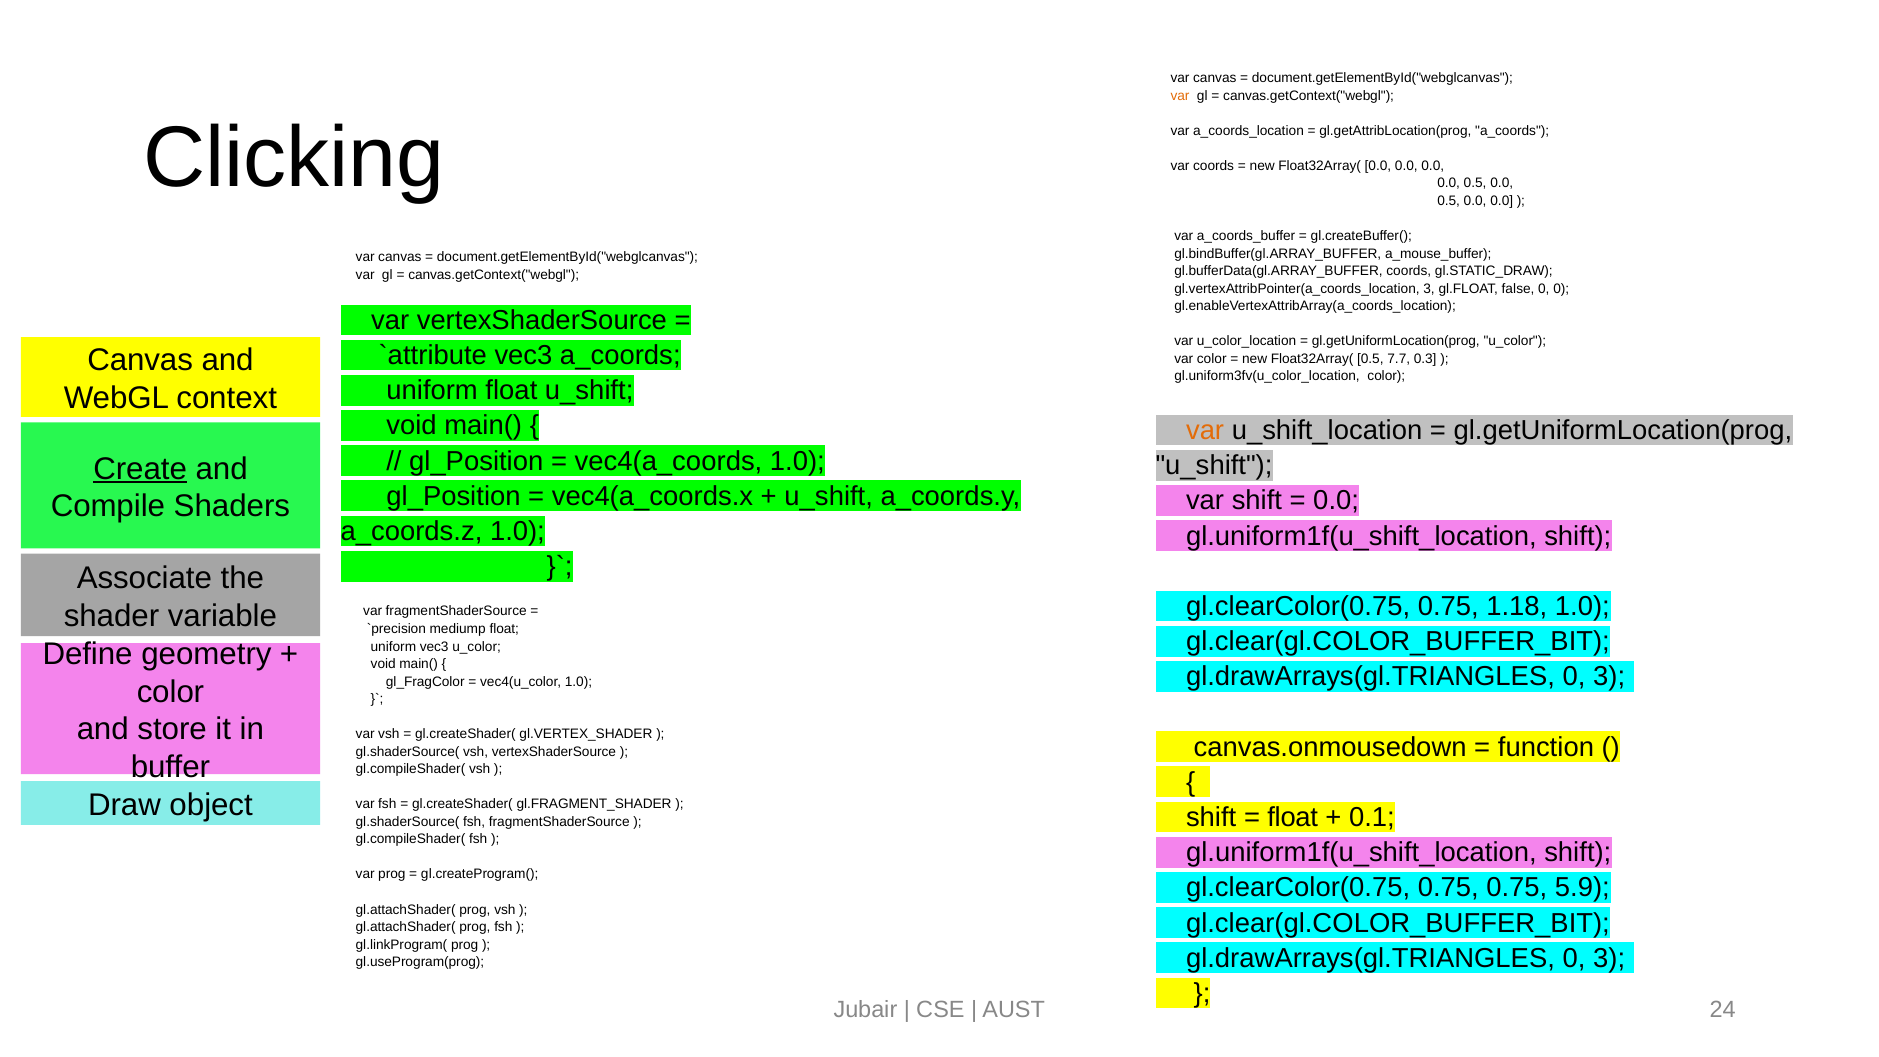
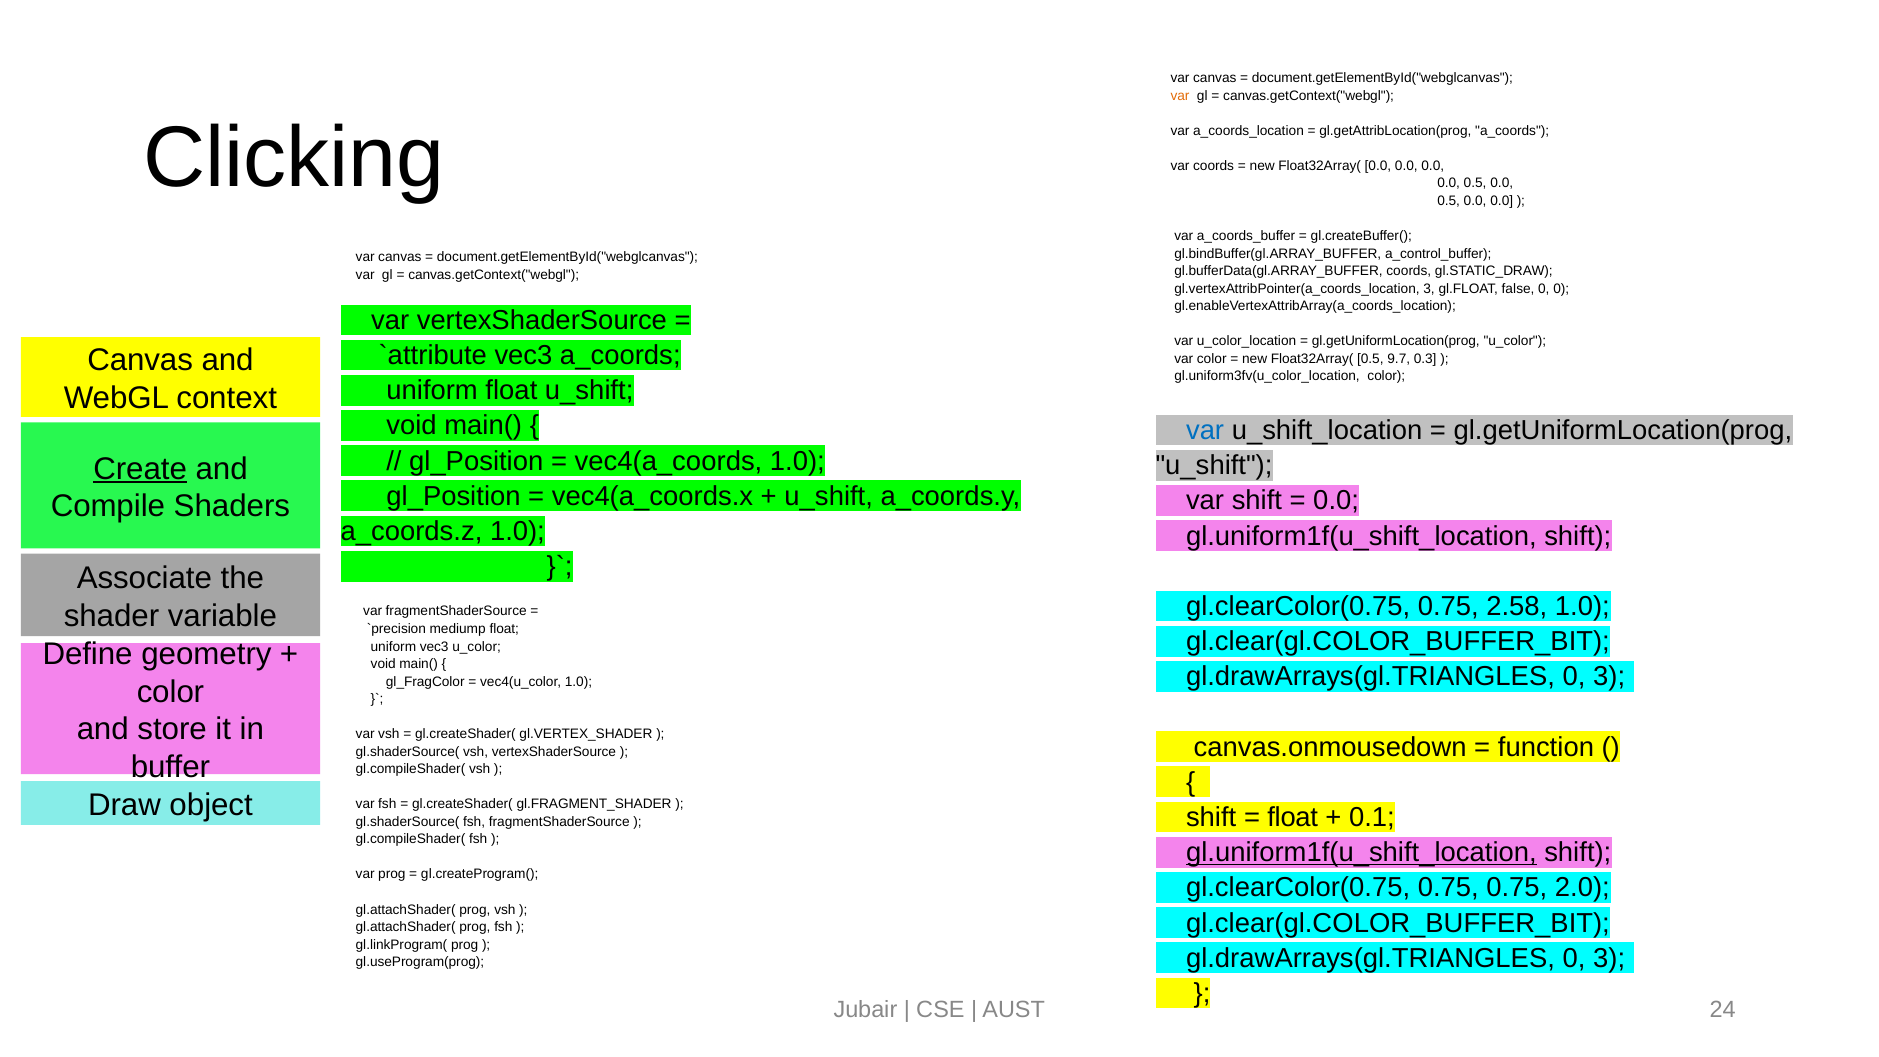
a_mouse_buffer: a_mouse_buffer -> a_control_buffer (1438, 254)
7.7: 7.7 -> 9.7 (1399, 359)
var colour: orange -> blue (1205, 430)
1.18: 1.18 -> 2.58 (1517, 606)
gl.uniform1f(u_shift_location underline: none -> present (1361, 853)
5.9: 5.9 -> 2.0 (1582, 888)
